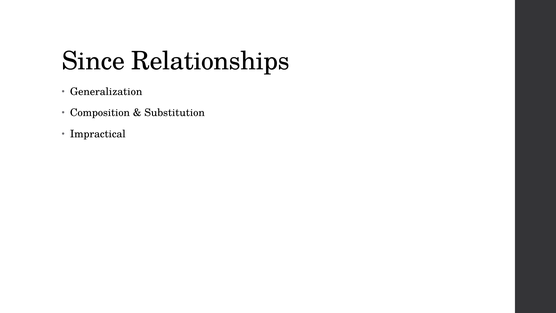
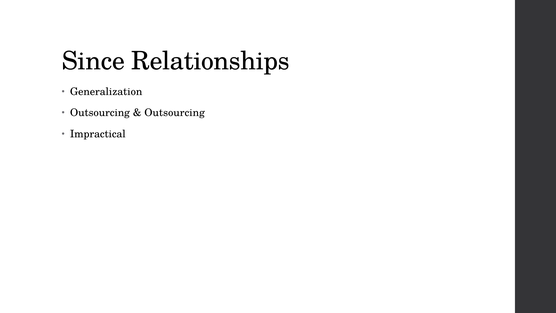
Composition: Composition -> Outsourcing (100, 113)
Substitution: Substitution -> Outsourcing (175, 113)
